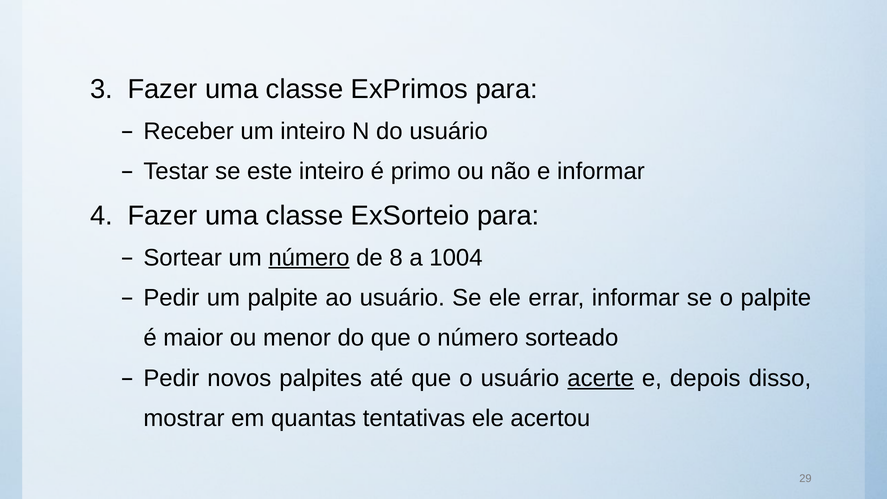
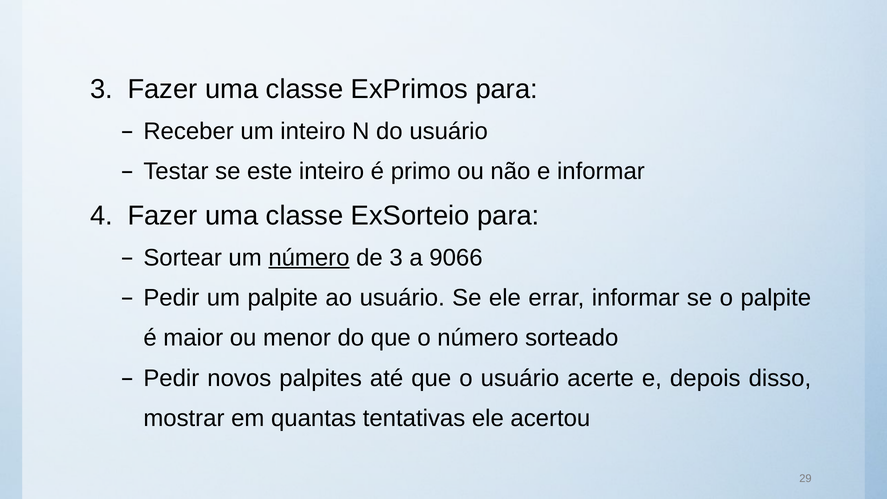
de 8: 8 -> 3 (396, 258)
1004: 1004 -> 9066 (456, 258)
acerte underline: present -> none (601, 378)
